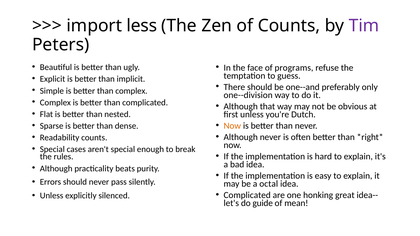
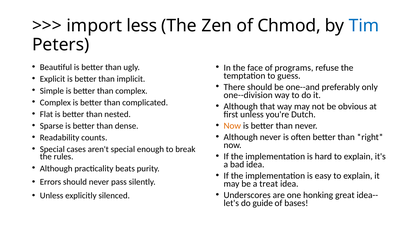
of Counts: Counts -> Chmod (289, 26)
Tim colour: purple -> blue (364, 26)
octal: octal -> treat (269, 184)
Complicated: Complicated -> Underscores (247, 195)
mean: mean -> bases (296, 203)
